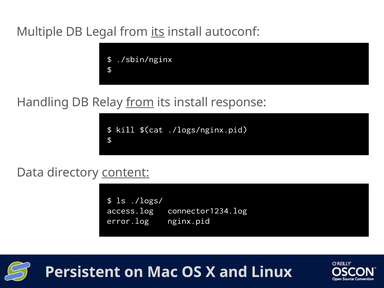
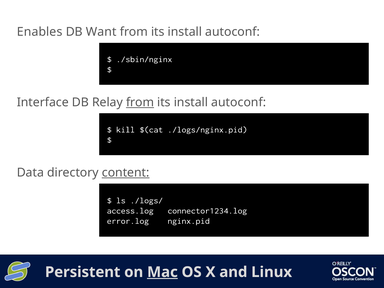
Multiple: Multiple -> Enables (40, 32)
Legal: Legal -> Want (101, 32)
its underline: present -> none (158, 32)
Handling: Handling -> Interface (43, 102)
response: response -> autoconf (239, 102)
Mac underline: none -> present (162, 272)
